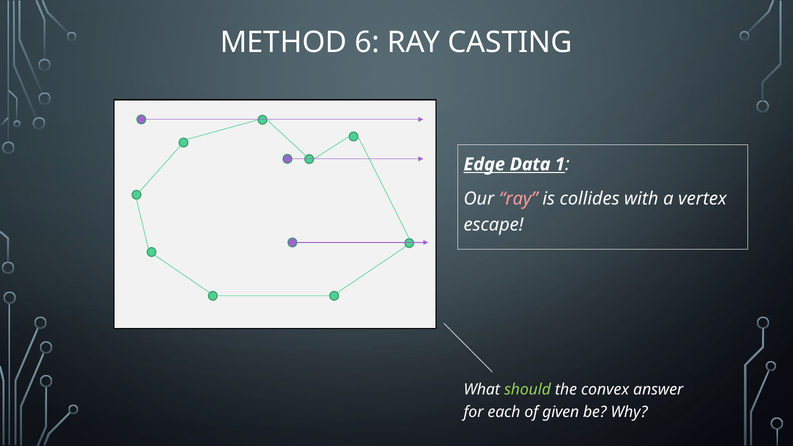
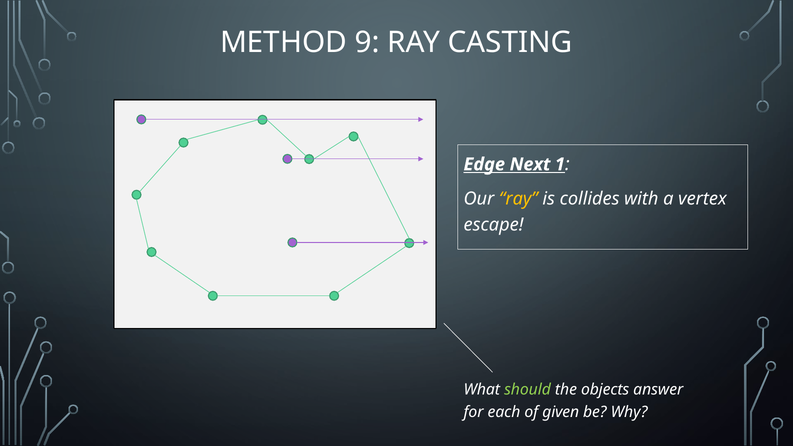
6: 6 -> 9 (367, 43)
Data: Data -> Next (530, 164)
ray colour: pink -> yellow (518, 199)
convex: convex -> objects (605, 390)
